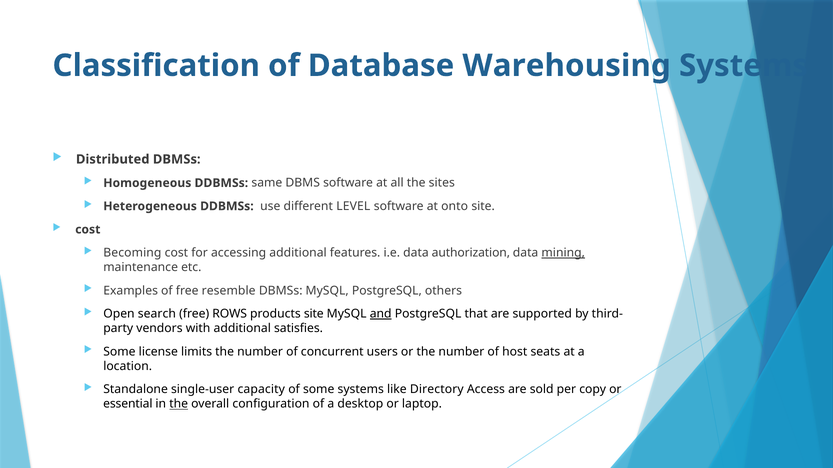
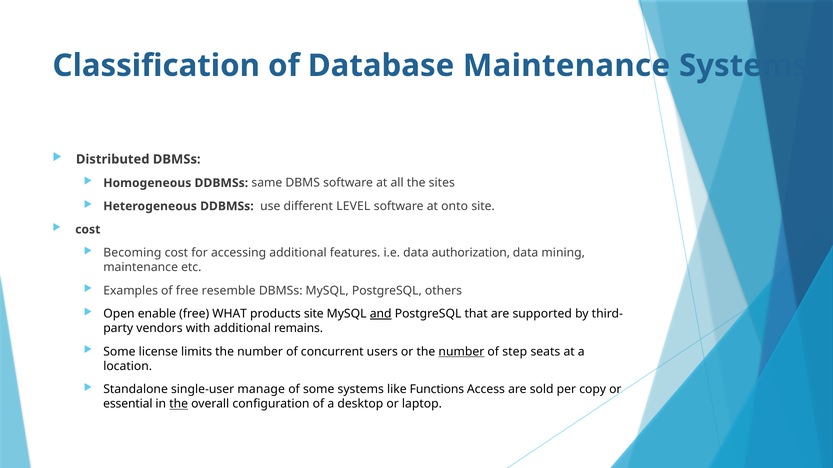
Database Warehousing: Warehousing -> Maintenance (566, 66)
mining underline: present -> none (563, 253)
search: search -> enable (157, 314)
ROWS: ROWS -> WHAT (230, 314)
satisfies: satisfies -> remains (299, 329)
number underline: none -> present (461, 352)
host: host -> step (515, 352)
capacity: capacity -> manage (261, 390)
Directory: Directory -> Functions (437, 390)
